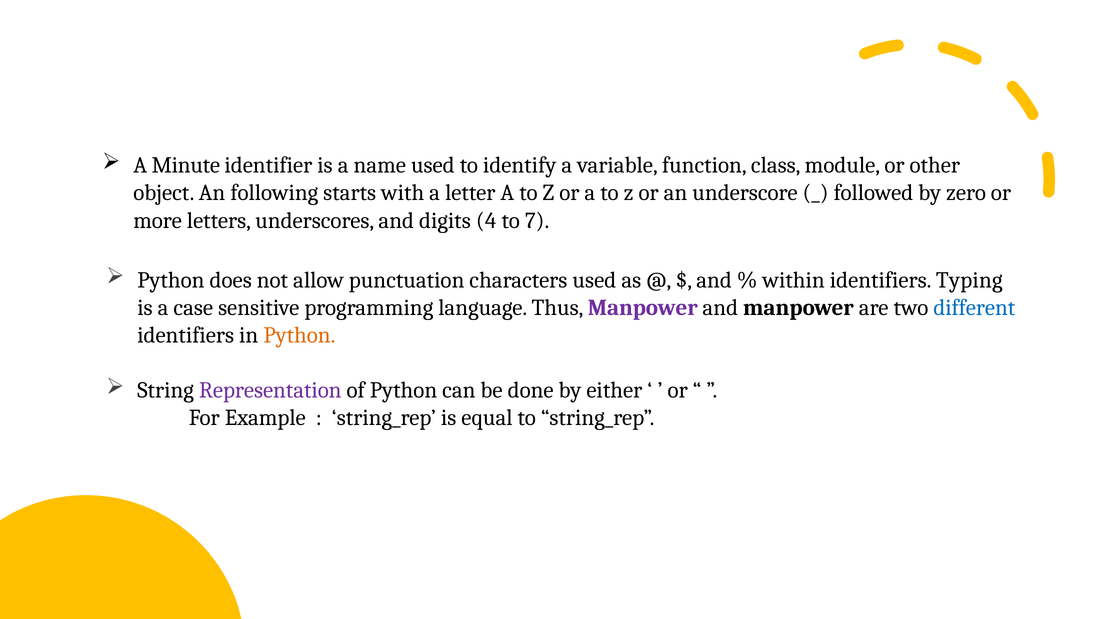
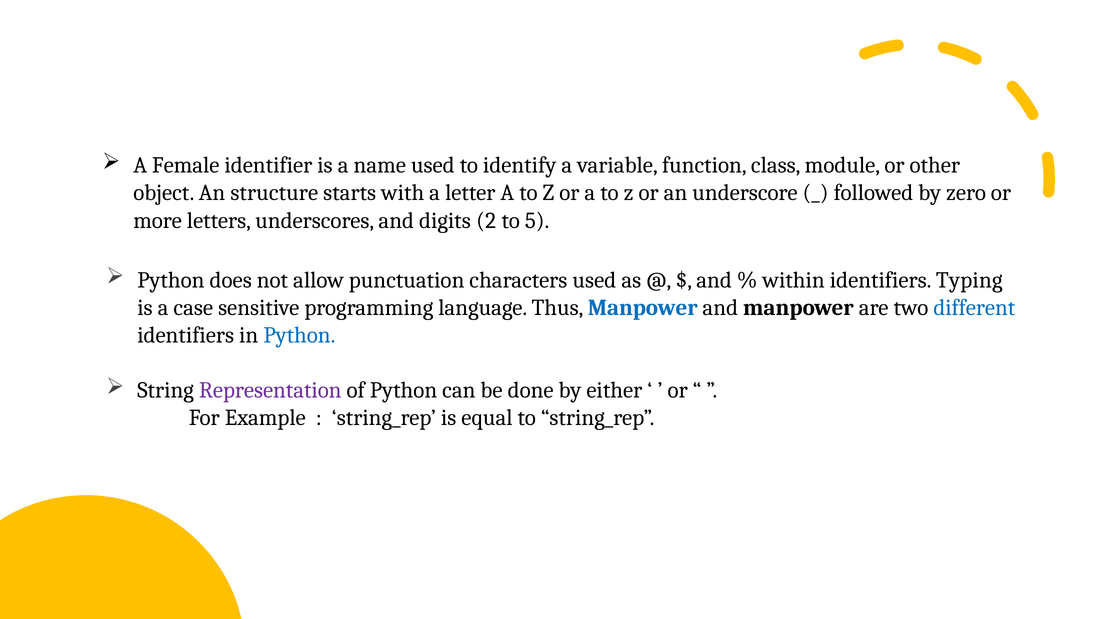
Minute: Minute -> Female (186, 165)
following: following -> structure (274, 193)
4: 4 -> 2 (486, 221)
7: 7 -> 5 (537, 221)
Manpower colour: purple -> blue (643, 308)
Python colour: orange -> blue (299, 335)
